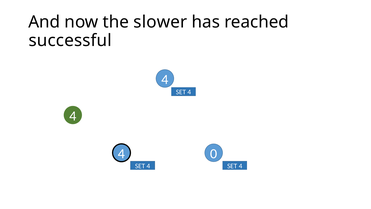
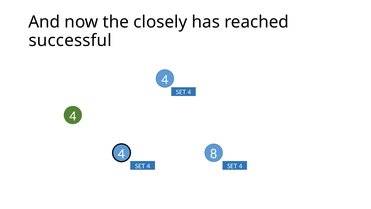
slower: slower -> closely (160, 22)
0: 0 -> 8 (214, 154)
